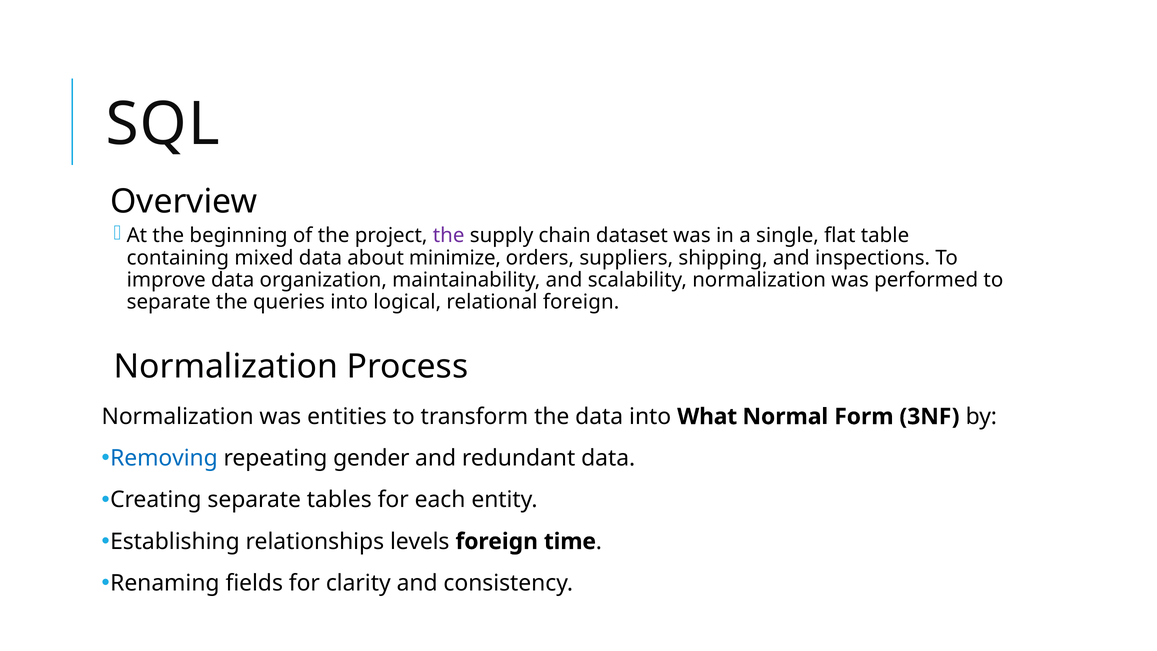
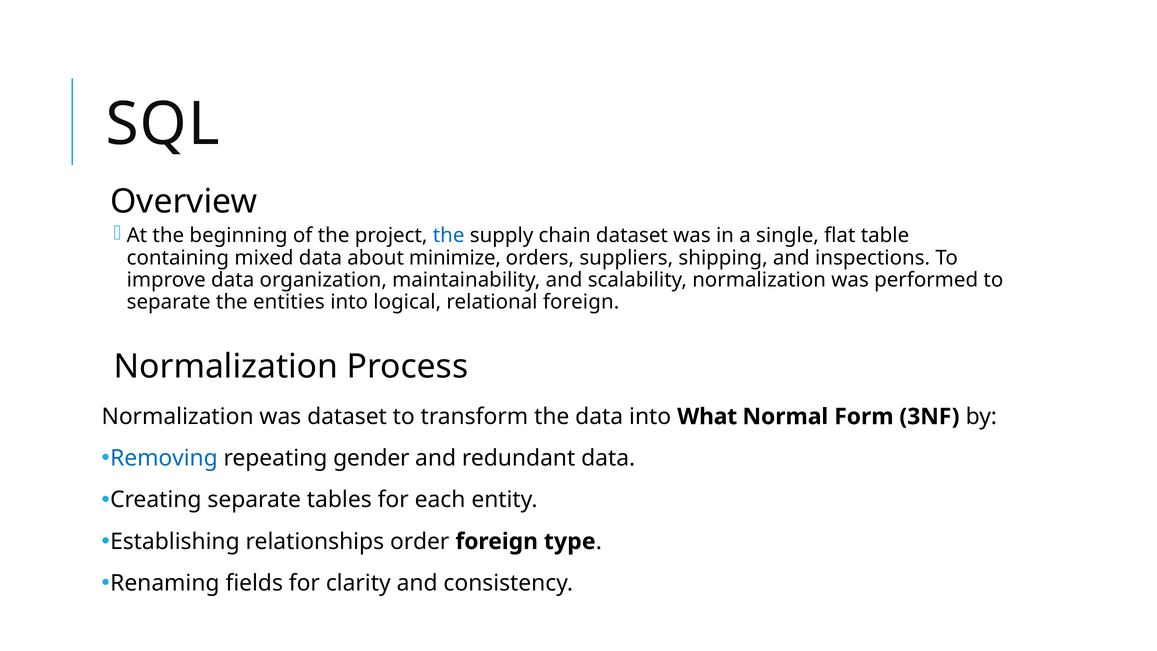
the colour: purple -> blue (449, 236)
queries: queries -> entities (289, 302)
was entities: entities -> dataset (347, 417)
levels: levels -> order (420, 541)
time: time -> type (570, 541)
